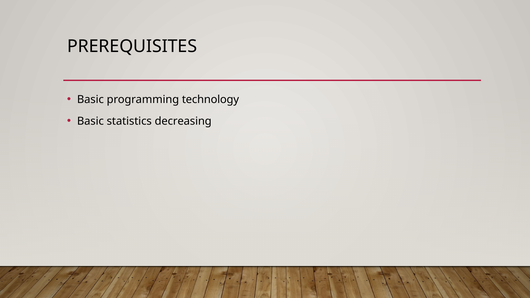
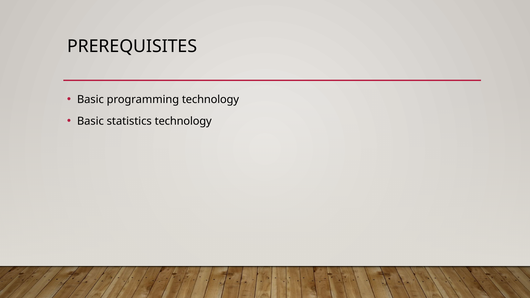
statistics decreasing: decreasing -> technology (183, 121)
